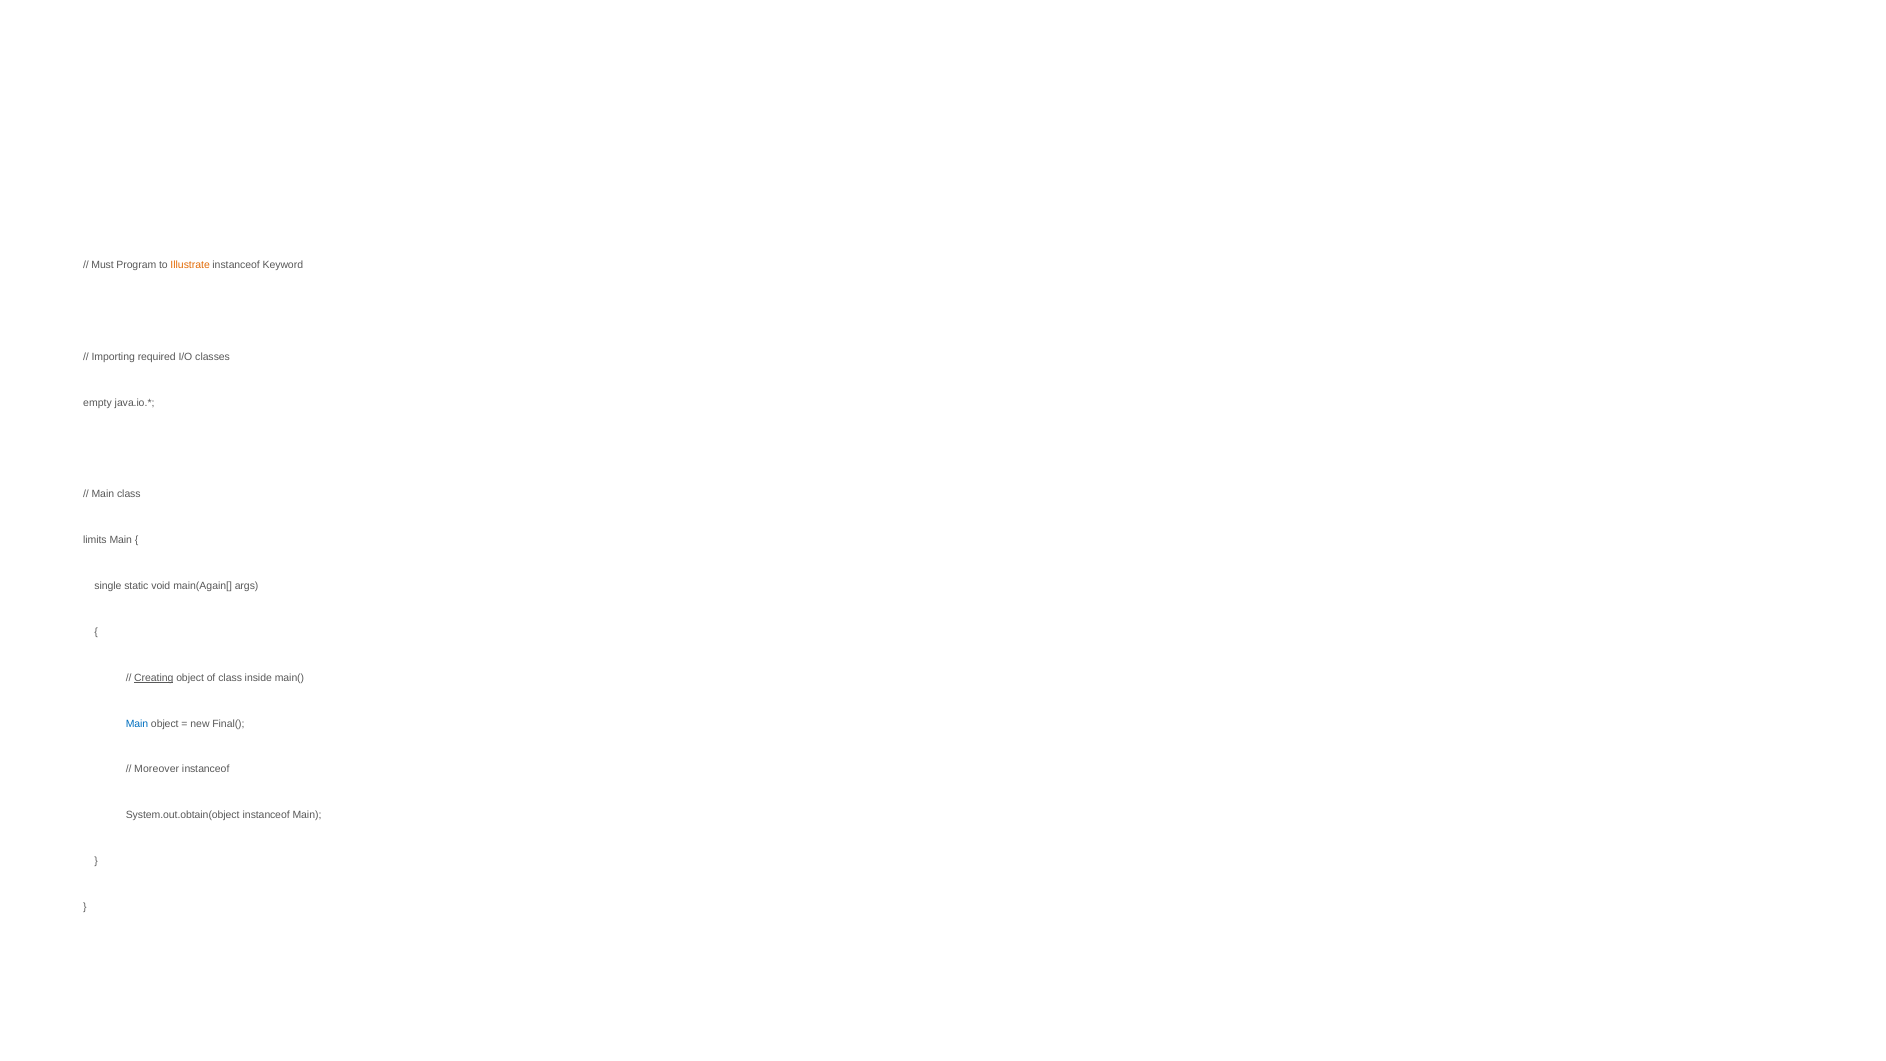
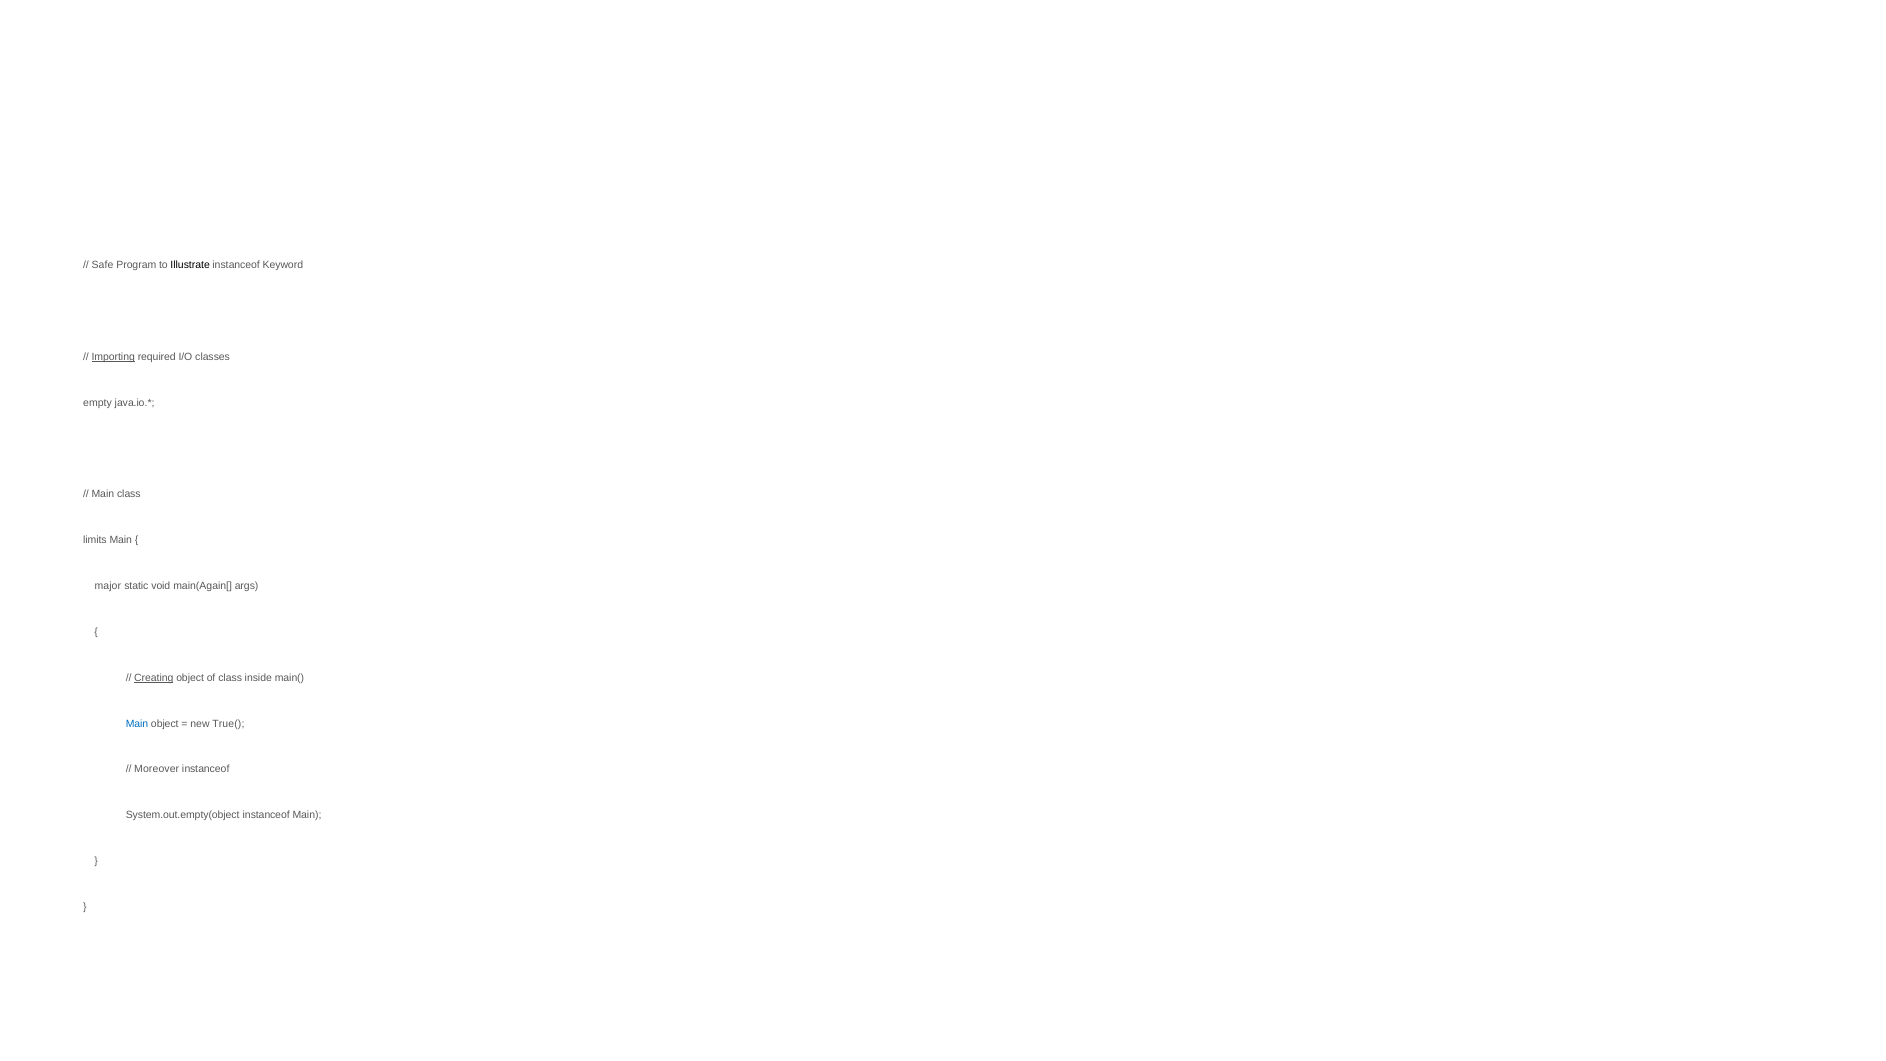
Must: Must -> Safe (102, 265)
Illustrate colour: orange -> black (190, 265)
Importing underline: none -> present (113, 357)
single: single -> major (108, 586)
Final(: Final( -> True( (228, 724)
System.out.obtain(object: System.out.obtain(object -> System.out.empty(object (183, 815)
